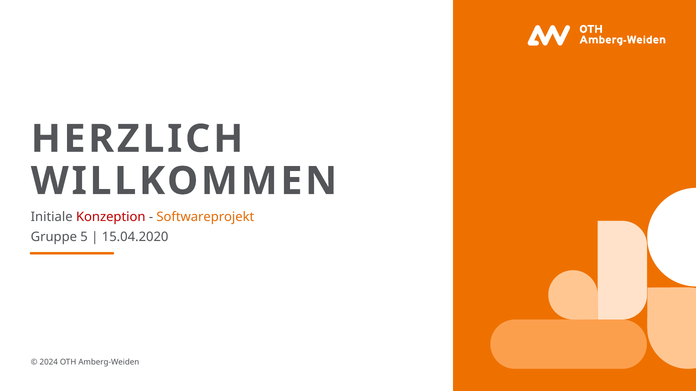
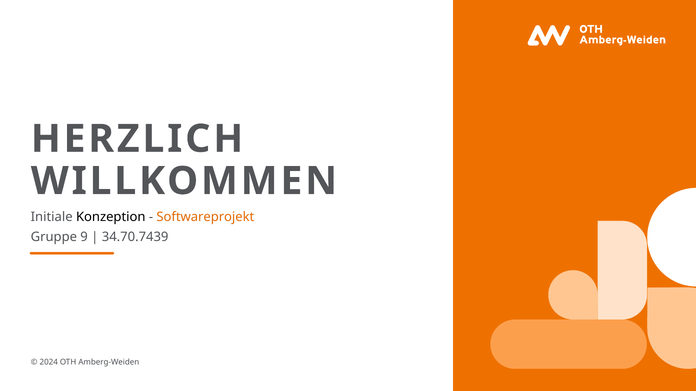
Konzeption colour: red -> black (111, 217)
5: 5 -> 9 (84, 237)
15.04.2020: 15.04.2020 -> 34.70.7439 (135, 237)
